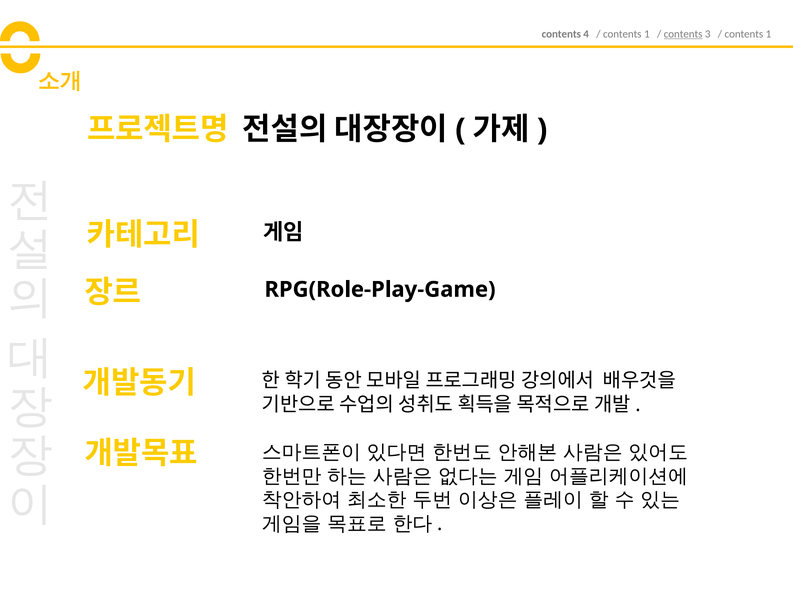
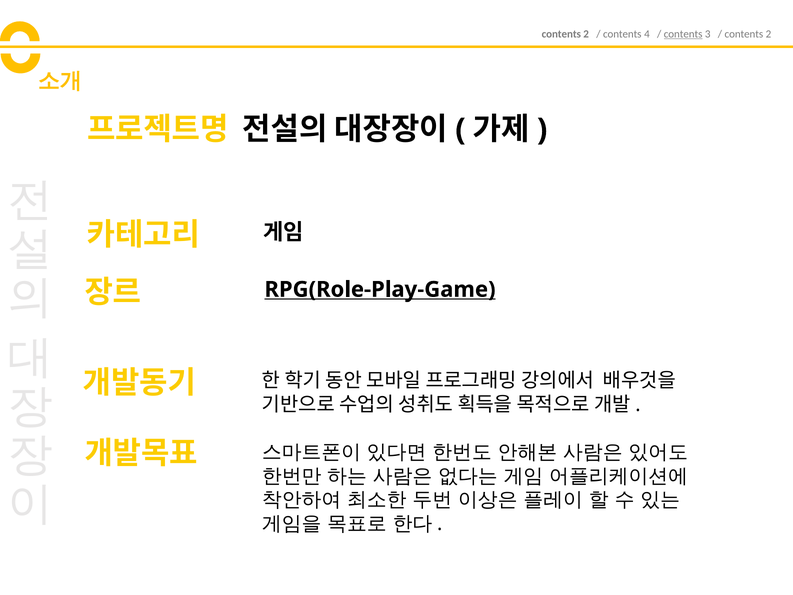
4: 4 -> 2 (586, 34)
1: 1 -> 4 (647, 34)
1: 1 -> 2 (768, 34)
RPG(Role-Play-Game underline: none -> present (380, 289)
